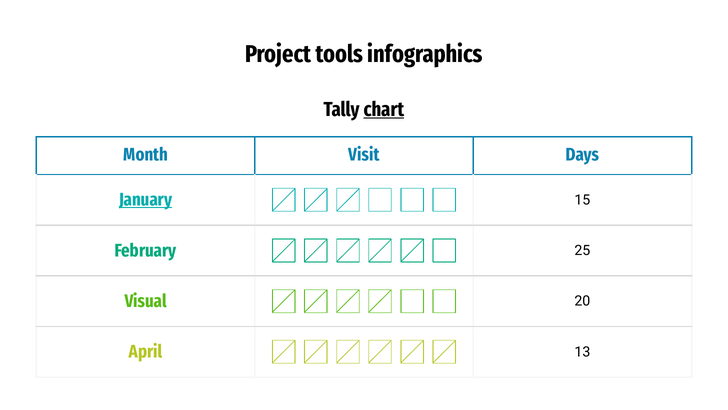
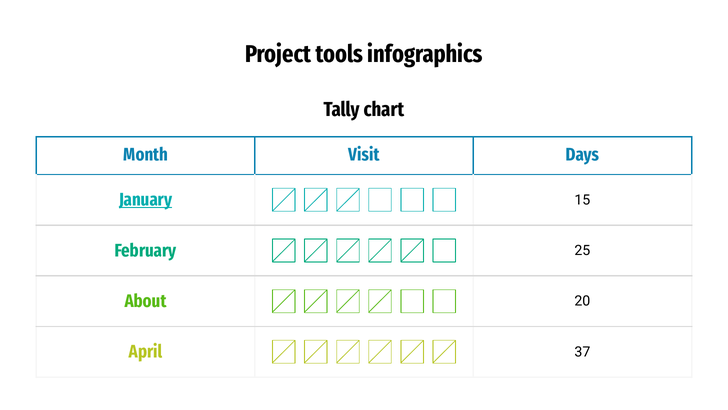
chart underline: present -> none (384, 109)
Visual: Visual -> About (146, 301)
13: 13 -> 37 (582, 352)
